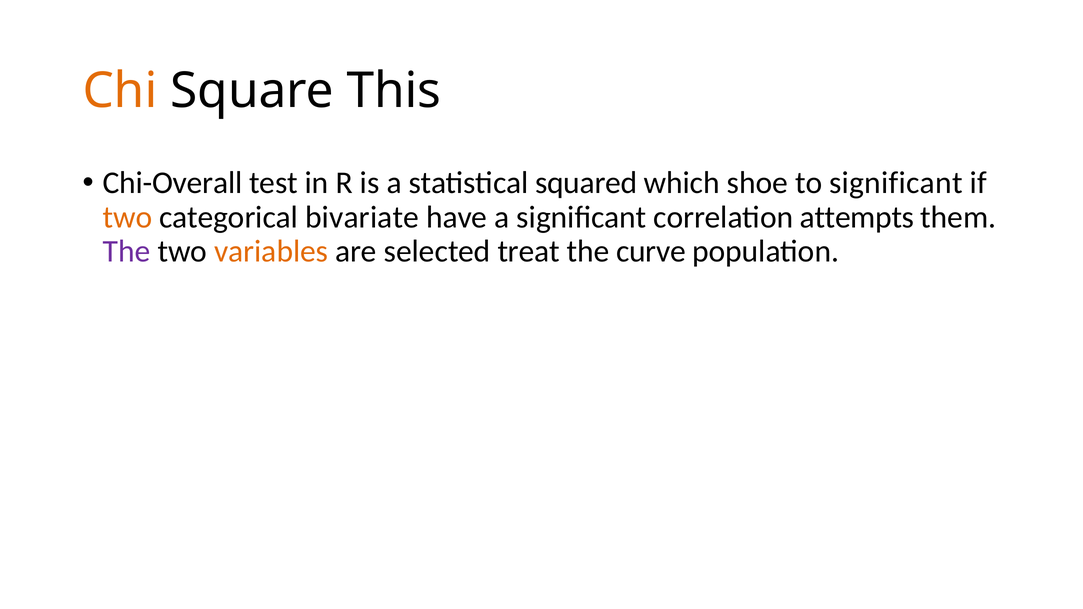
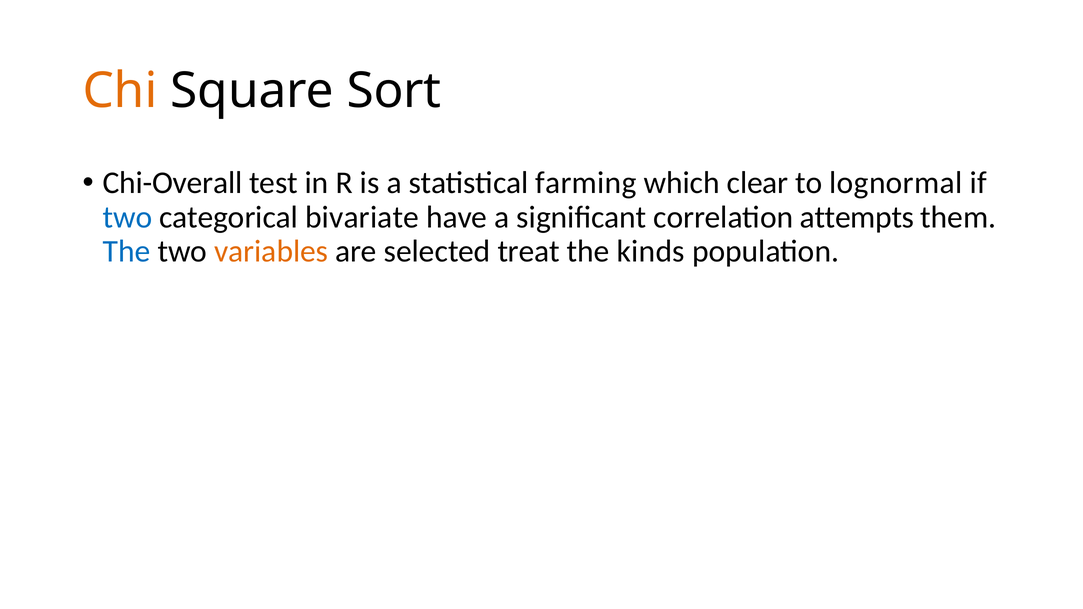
This: This -> Sort (394, 91)
squared: squared -> farming (586, 183)
shoe: shoe -> clear (758, 183)
to significant: significant -> lognormal (896, 183)
two colour: orange -> blue (128, 217)
The colour: purple -> blue (127, 251)
curve: curve -> kinds (651, 251)
